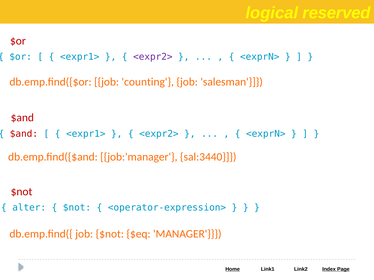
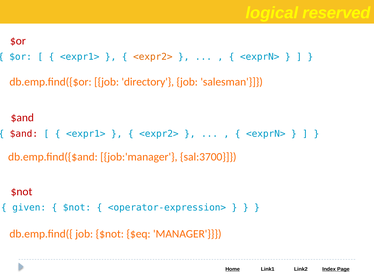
<expr2> colour: purple -> orange (153, 57)
counting: counting -> directory (148, 82)
sal:3440: sal:3440 -> sal:3700 (208, 157)
alter: alter -> given (29, 208)
